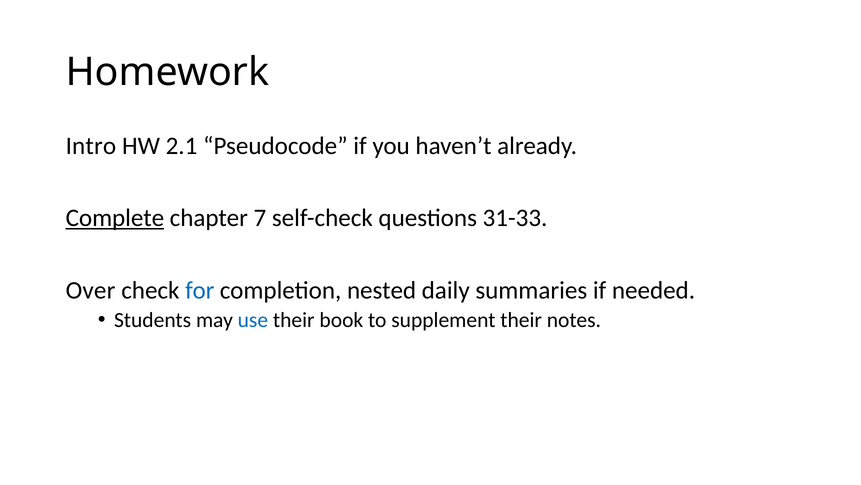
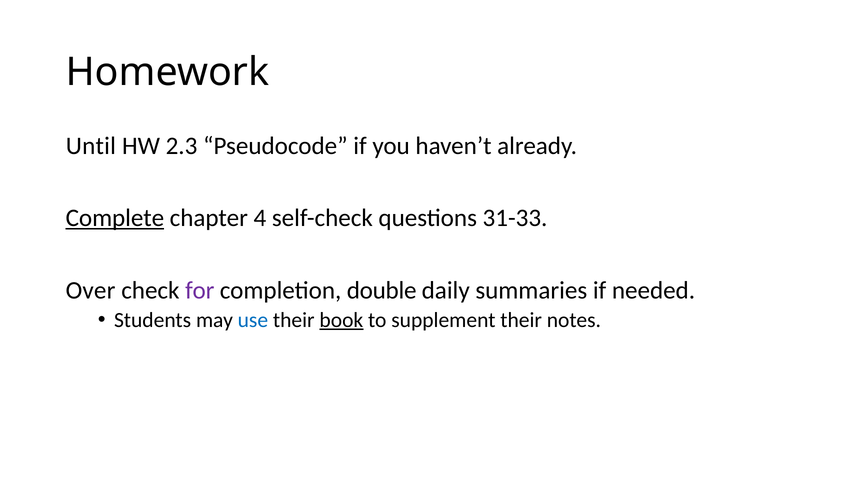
Intro: Intro -> Until (91, 146)
2.1: 2.1 -> 2.3 (182, 146)
7: 7 -> 4 (260, 218)
for colour: blue -> purple (200, 290)
nested: nested -> double (382, 290)
book underline: none -> present (341, 320)
